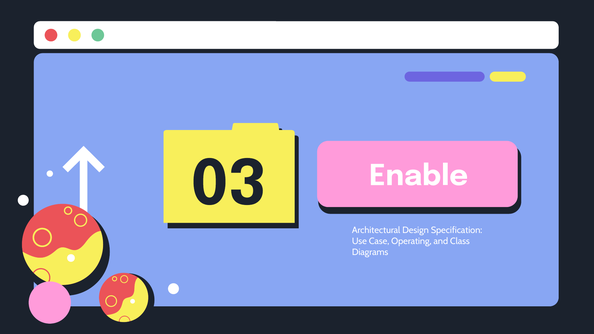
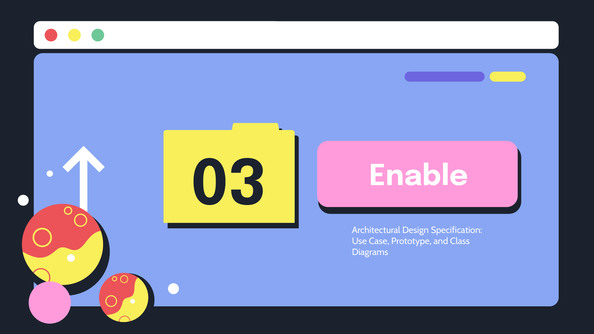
Operating: Operating -> Prototype (411, 241)
